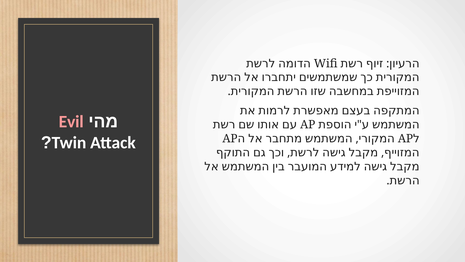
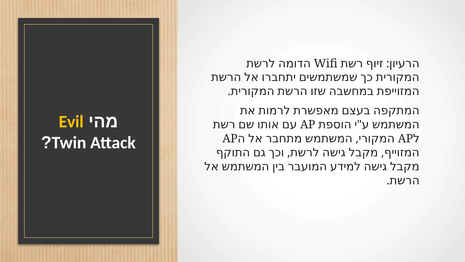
Evil colour: pink -> yellow (71, 121)
